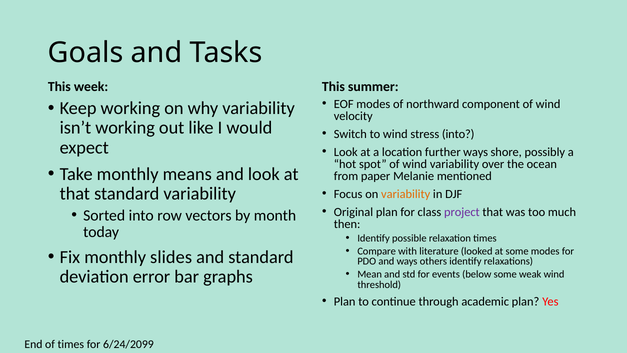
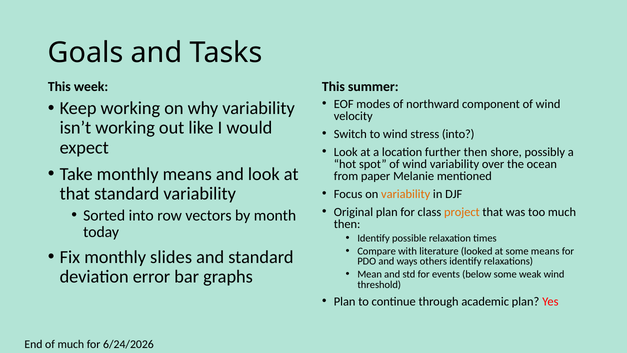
further ways: ways -> then (476, 152)
project colour: purple -> orange (462, 212)
some modes: modes -> means (545, 251)
of times: times -> much (71, 344)
6/24/2099: 6/24/2099 -> 6/24/2026 (128, 344)
